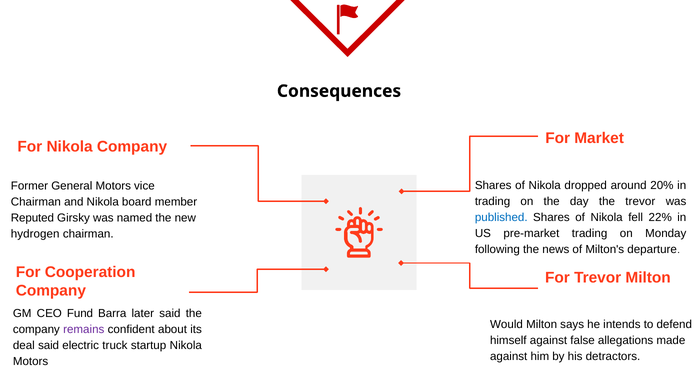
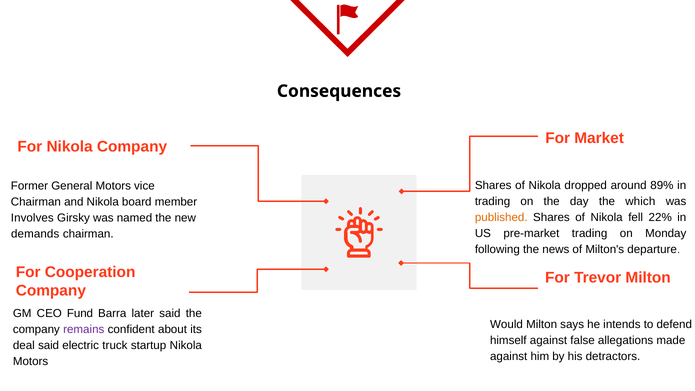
20%: 20% -> 89% (662, 185)
the trevor: trevor -> which (640, 201)
published colour: blue -> orange (501, 217)
Reputed: Reputed -> Involves (32, 218)
hydrogen: hydrogen -> demands (35, 234)
